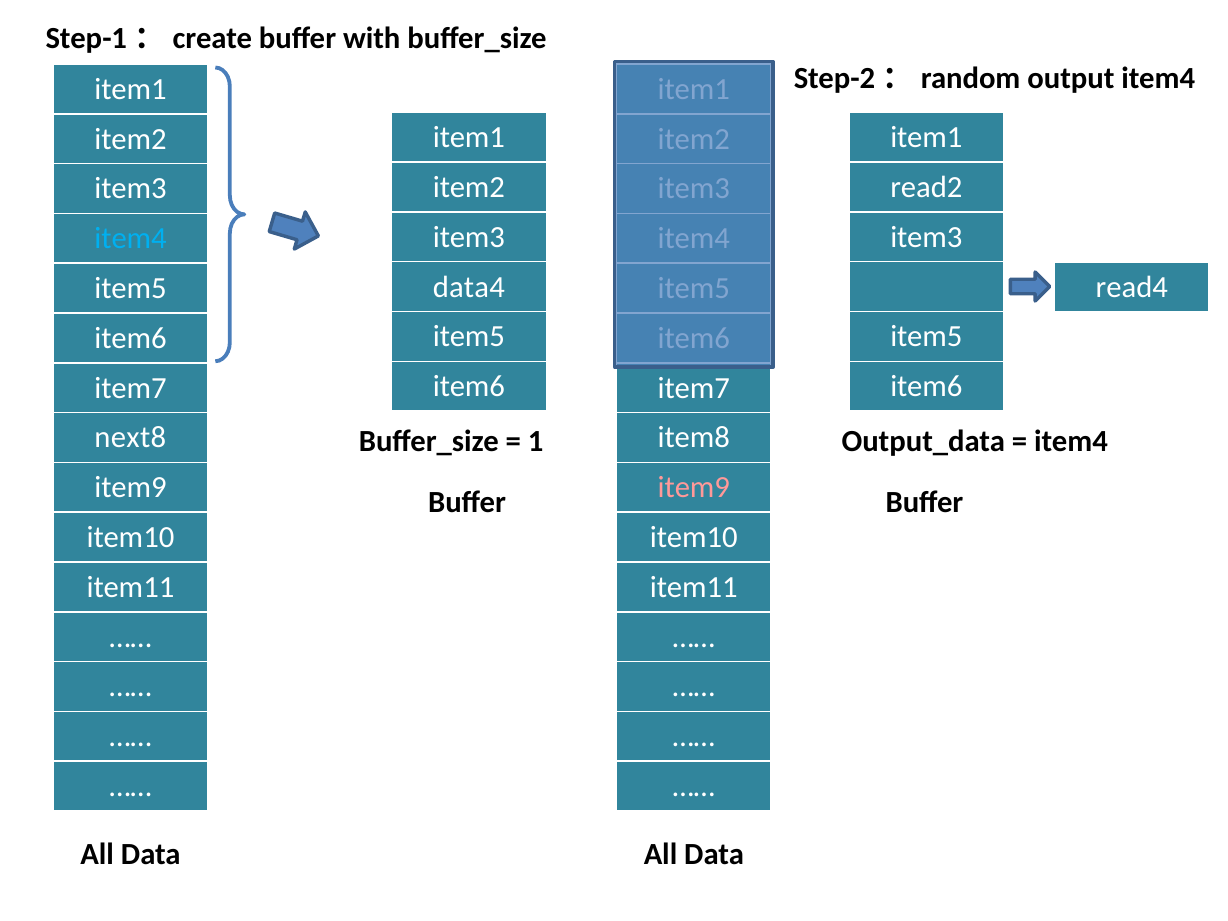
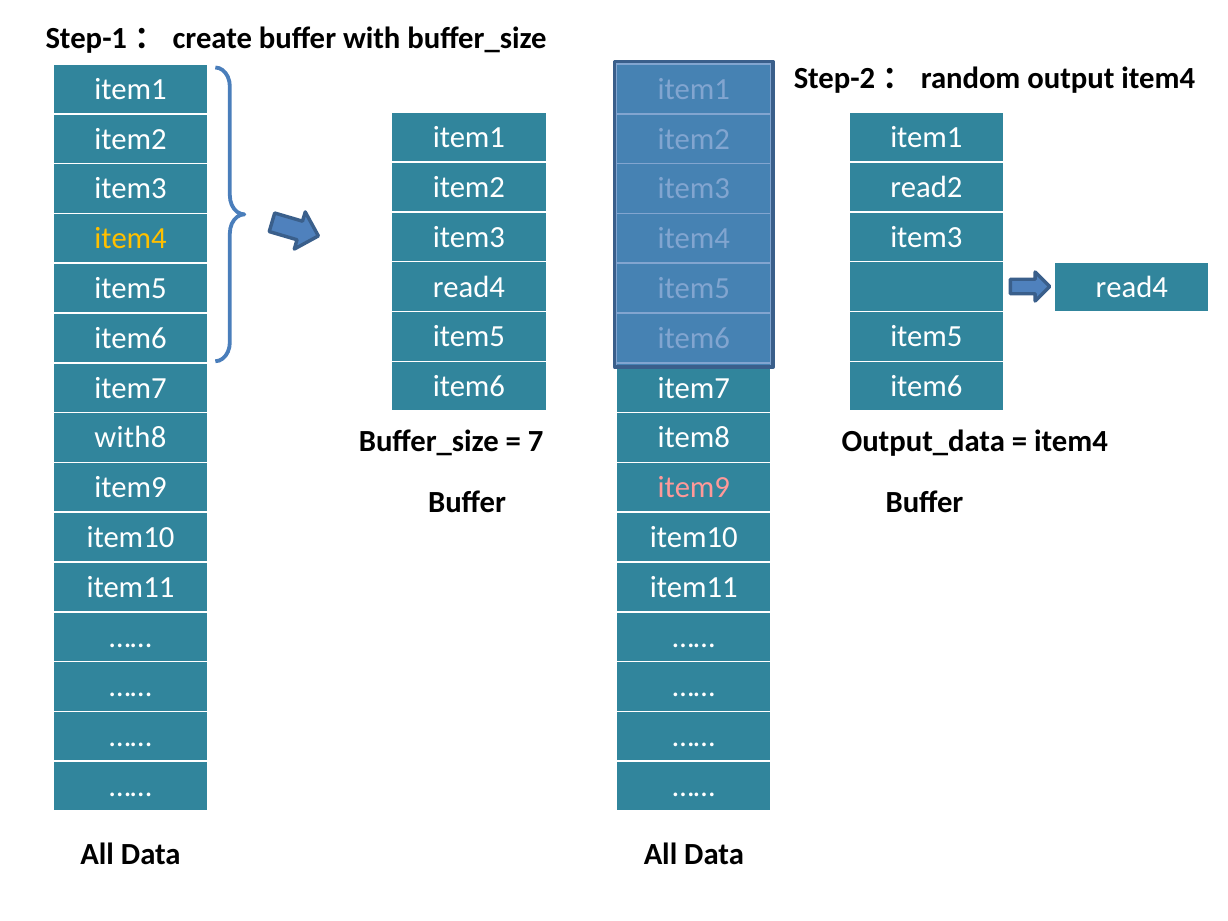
item4 colour: light blue -> yellow (131, 239)
data4: data4 -> read4 (469, 287)
next8: next8 -> with8 (130, 438)
1: 1 -> 7 (536, 441)
